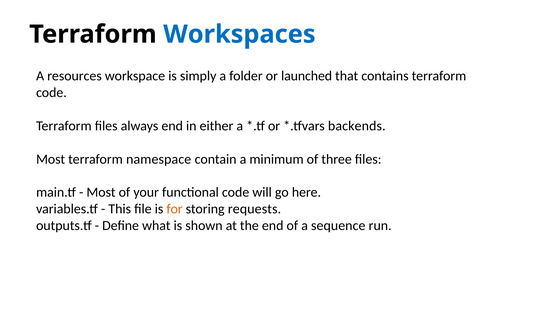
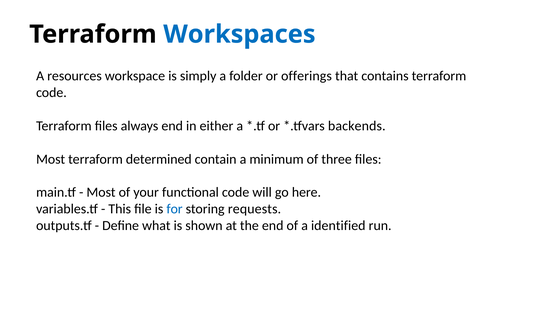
launched: launched -> offerings (306, 76)
namespace: namespace -> determined (159, 159)
for colour: orange -> blue (175, 209)
sequence: sequence -> identified (338, 226)
